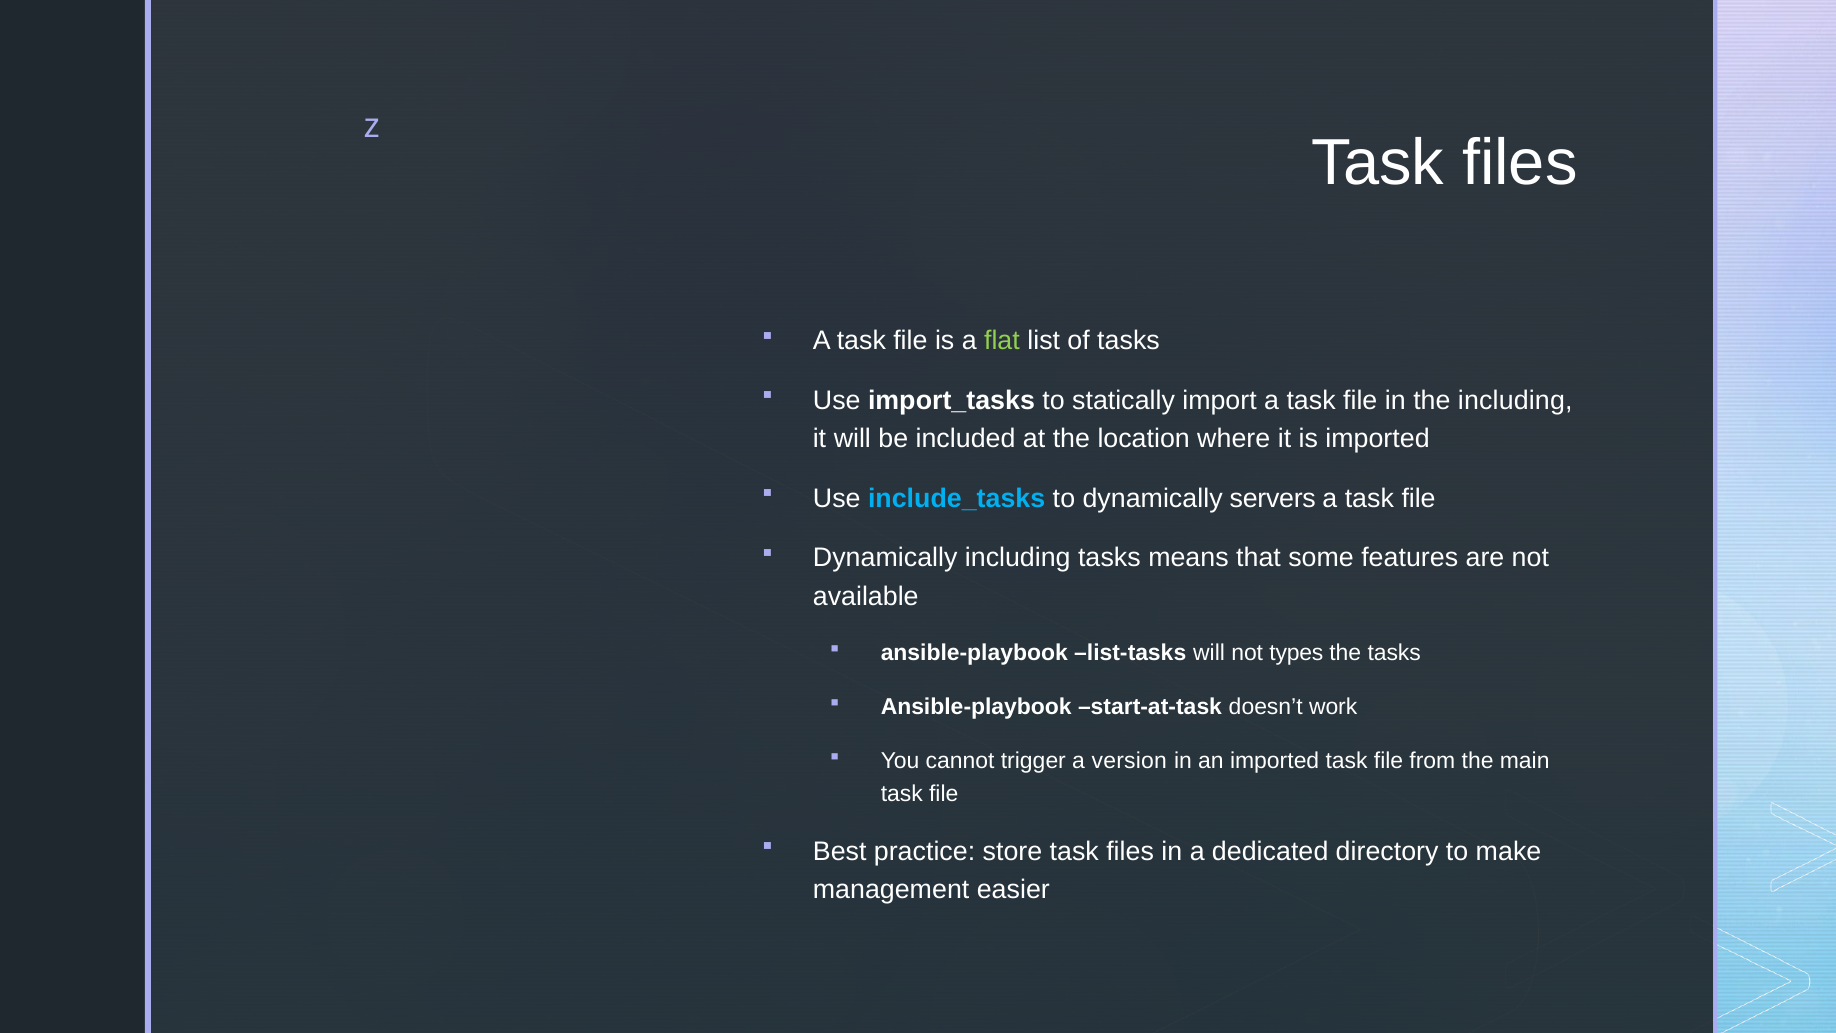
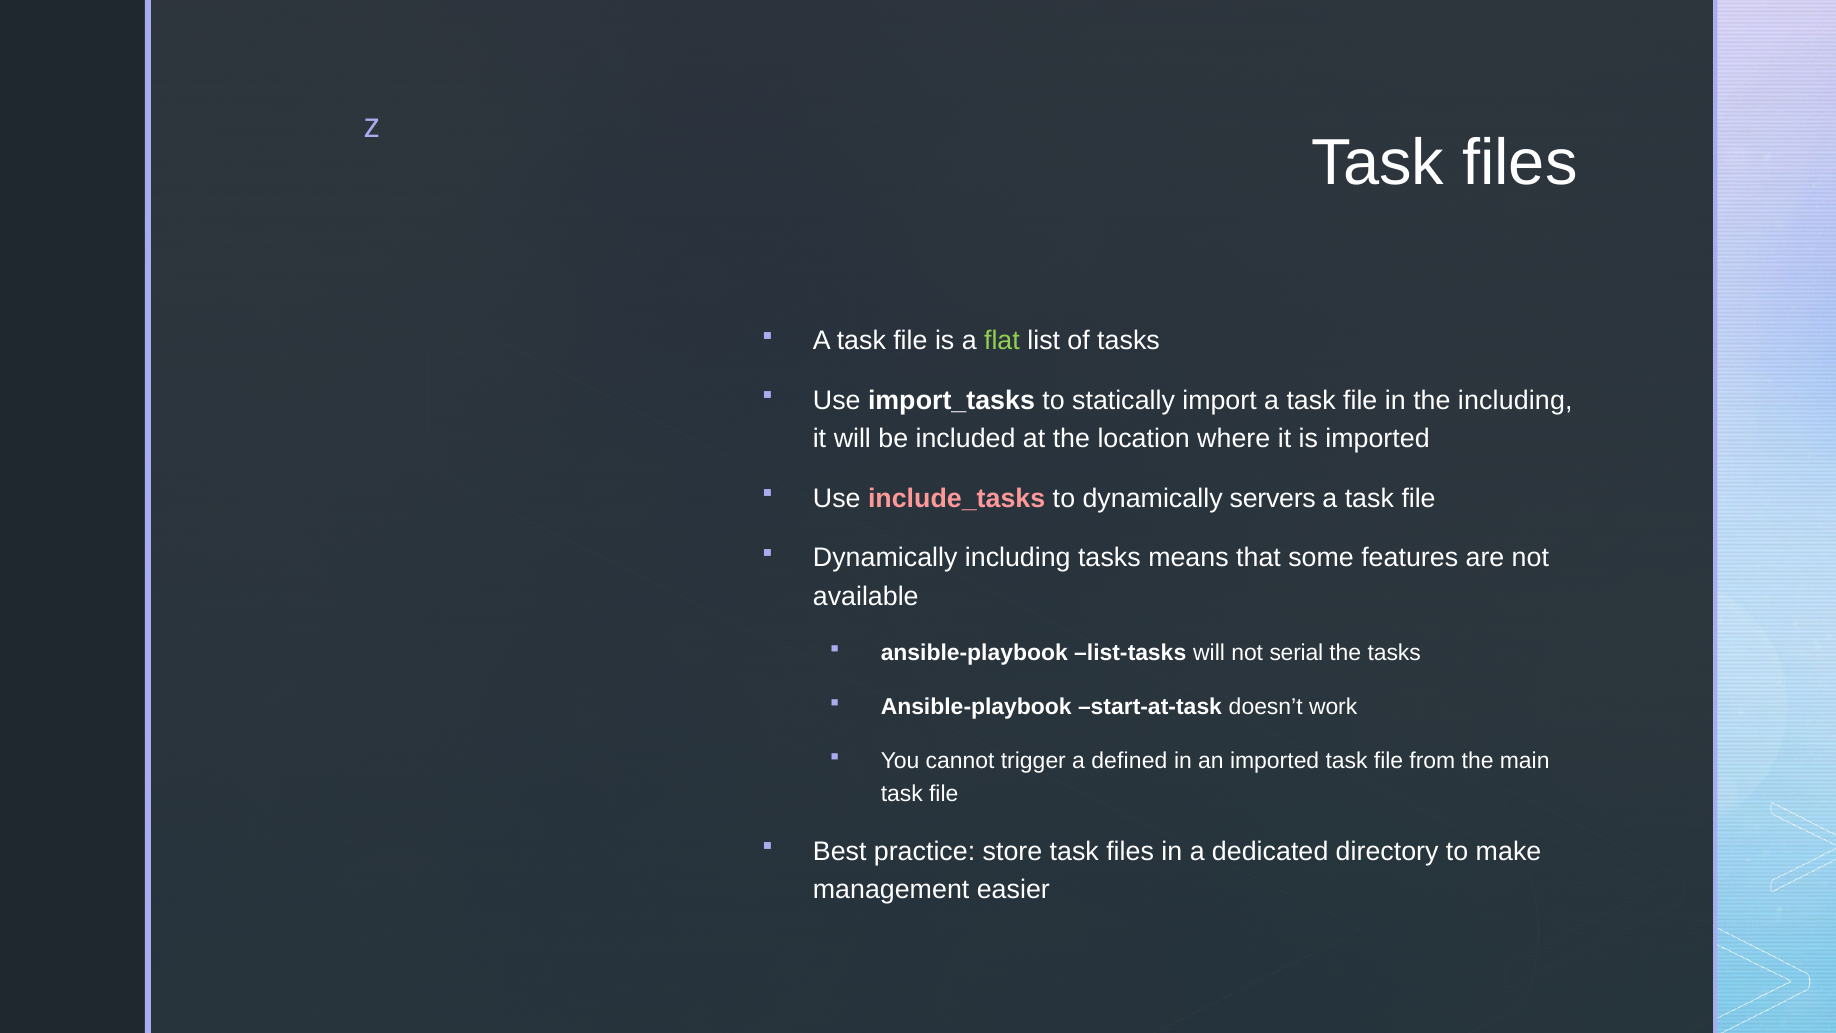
include_tasks colour: light blue -> pink (957, 498)
types: types -> serial (1296, 652)
version: version -> defined (1129, 761)
